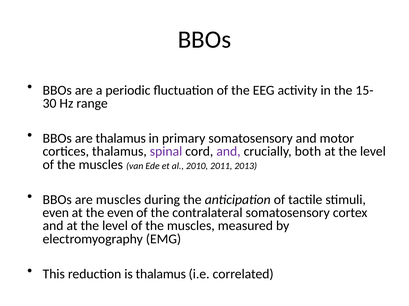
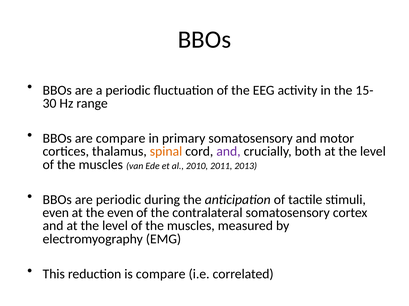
are thalamus: thalamus -> compare (121, 139)
spinal colour: purple -> orange (166, 152)
are muscles: muscles -> periodic (118, 200)
is thalamus: thalamus -> compare (161, 275)
